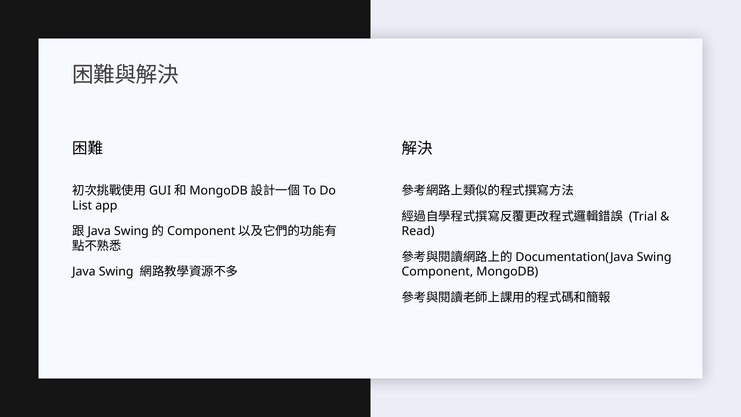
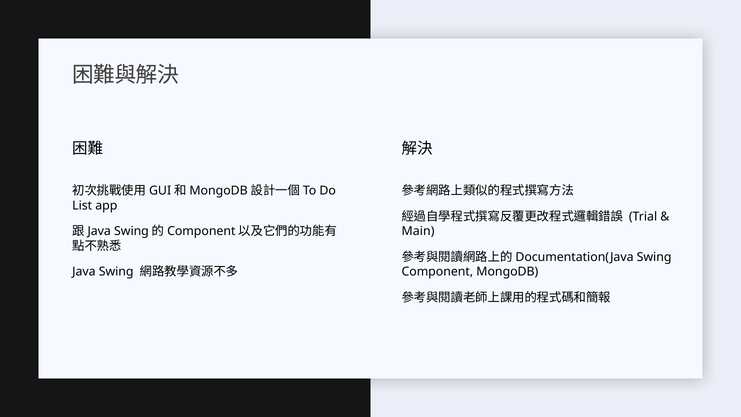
Read: Read -> Main (418, 231)
